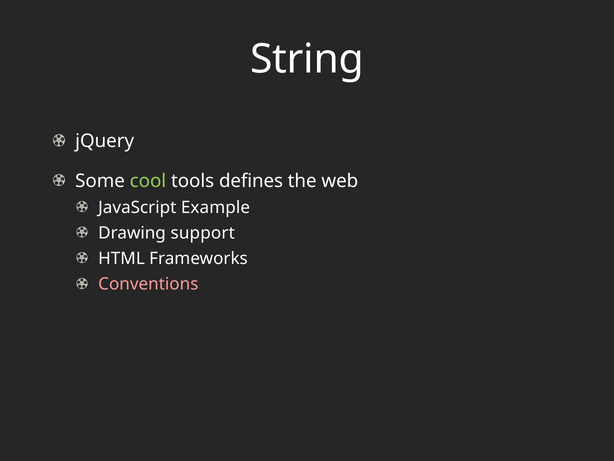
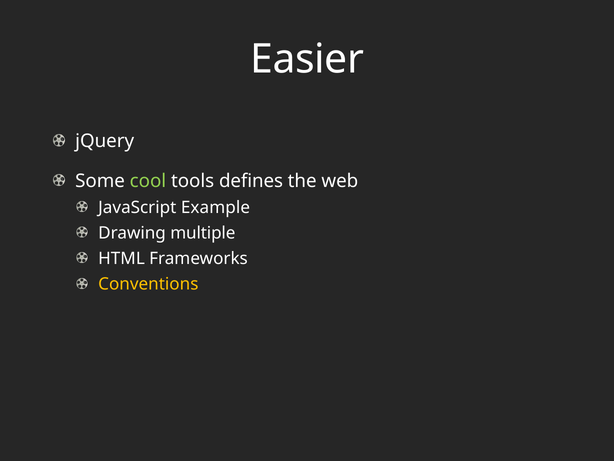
String: String -> Easier (307, 59)
support: support -> multiple (203, 233)
Conventions colour: pink -> yellow (148, 284)
